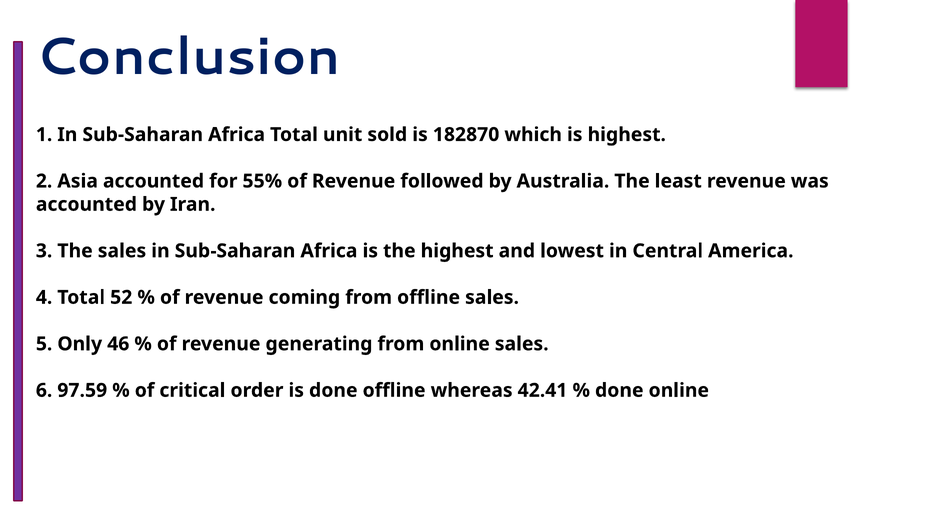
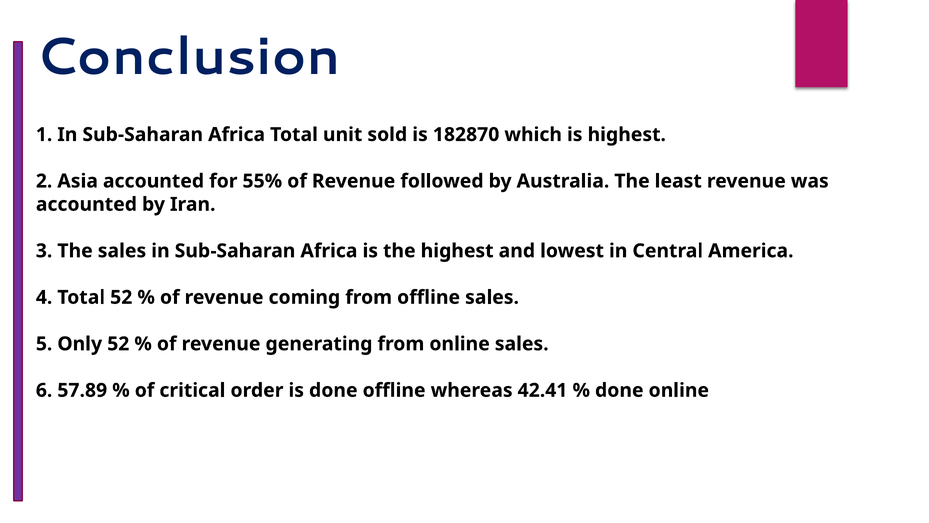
Only 46: 46 -> 52 (118, 344)
97.59: 97.59 -> 57.89 (82, 390)
